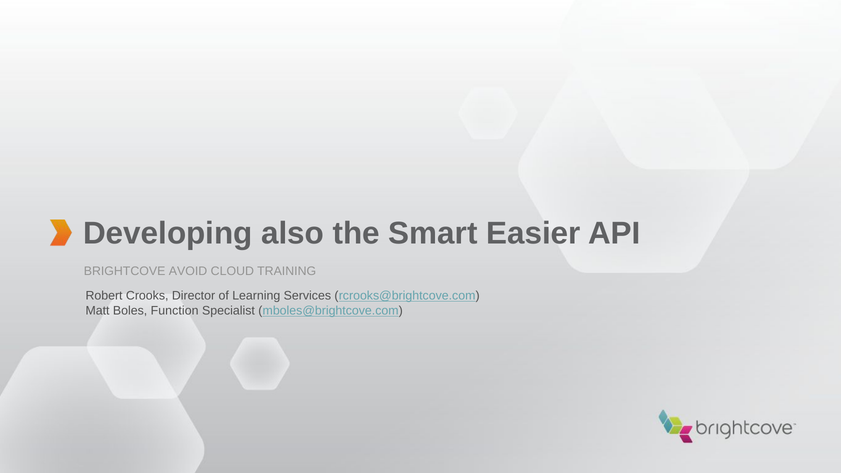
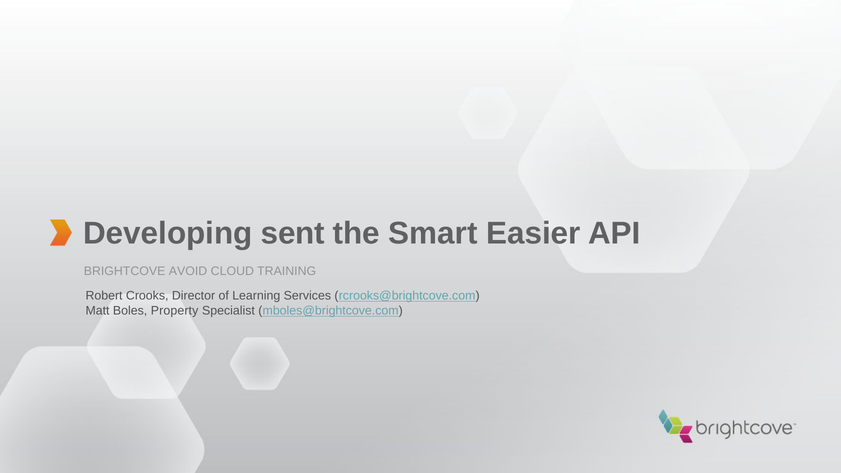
also: also -> sent (293, 234)
Function: Function -> Property (175, 311)
